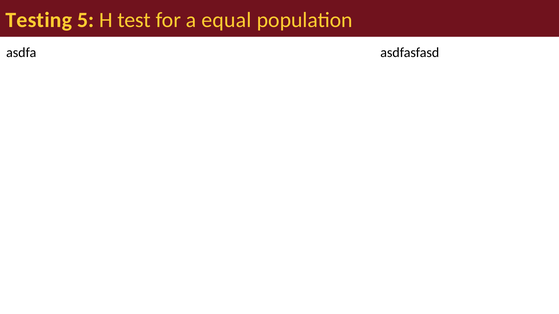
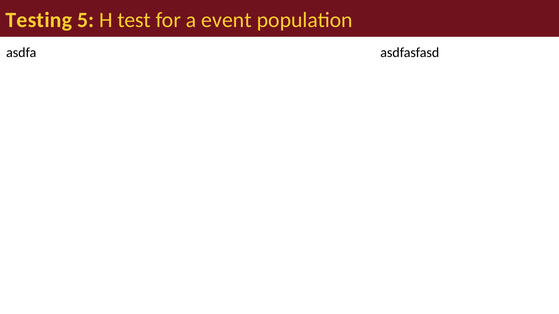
equal: equal -> event (226, 20)
